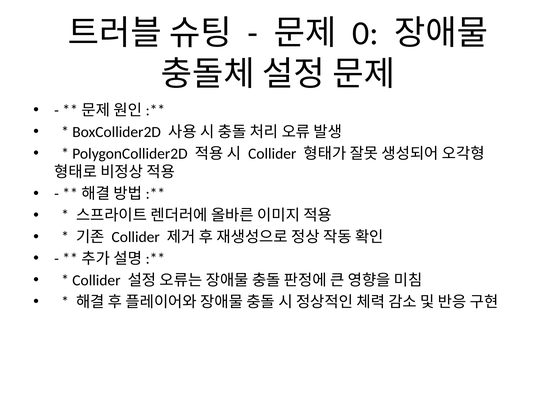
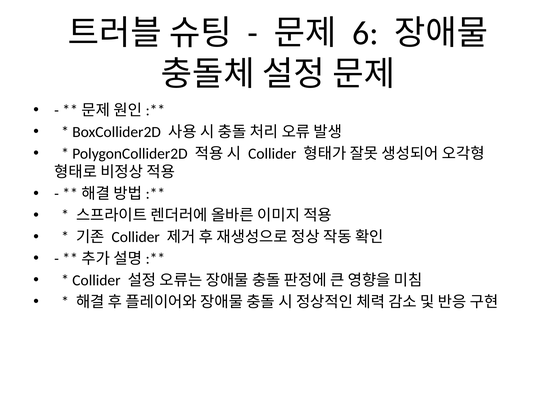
0: 0 -> 6 (365, 33)
